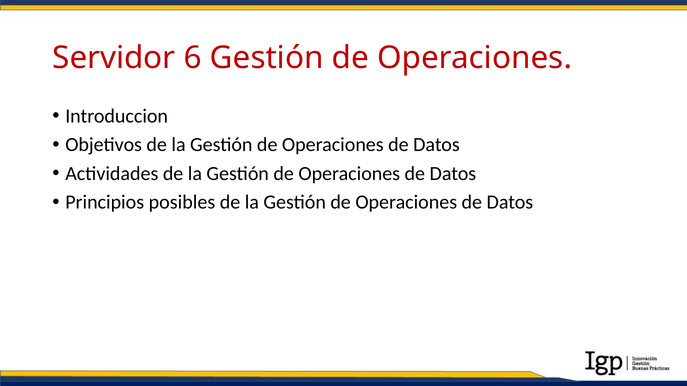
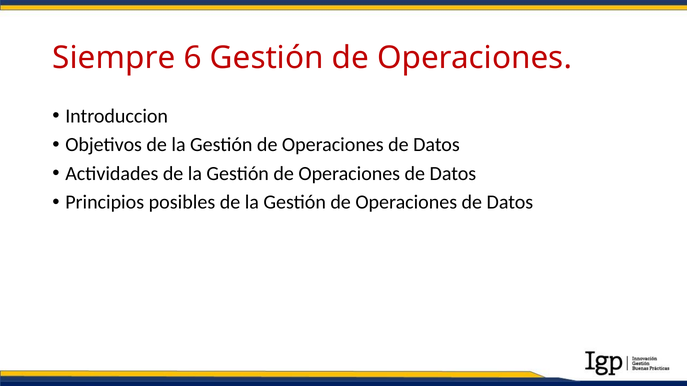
Servidor: Servidor -> Siempre (114, 58)
